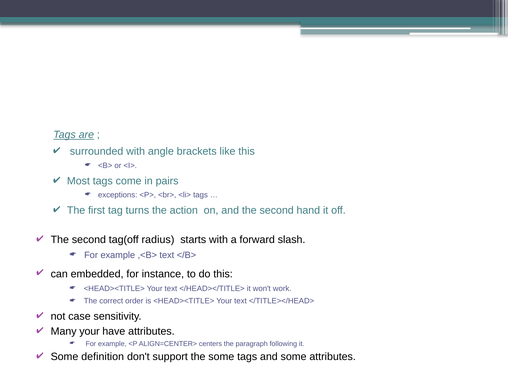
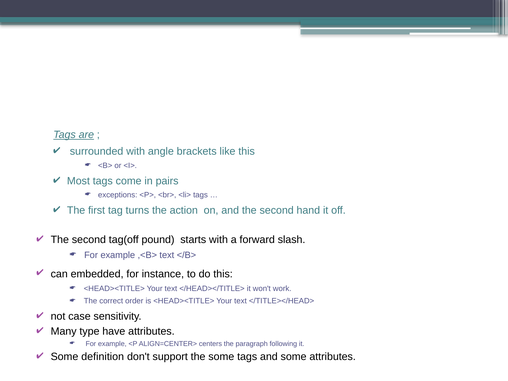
radius: radius -> pound (158, 240)
Many your: your -> type (89, 331)
